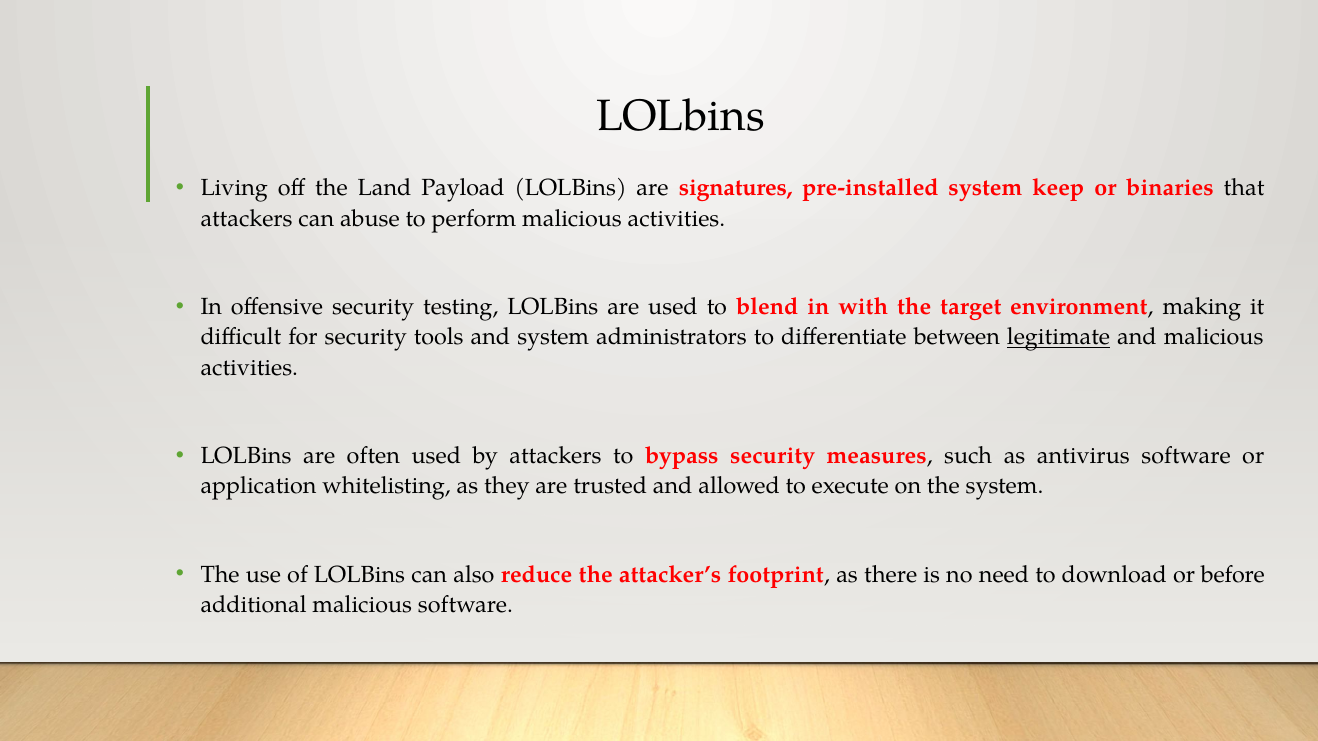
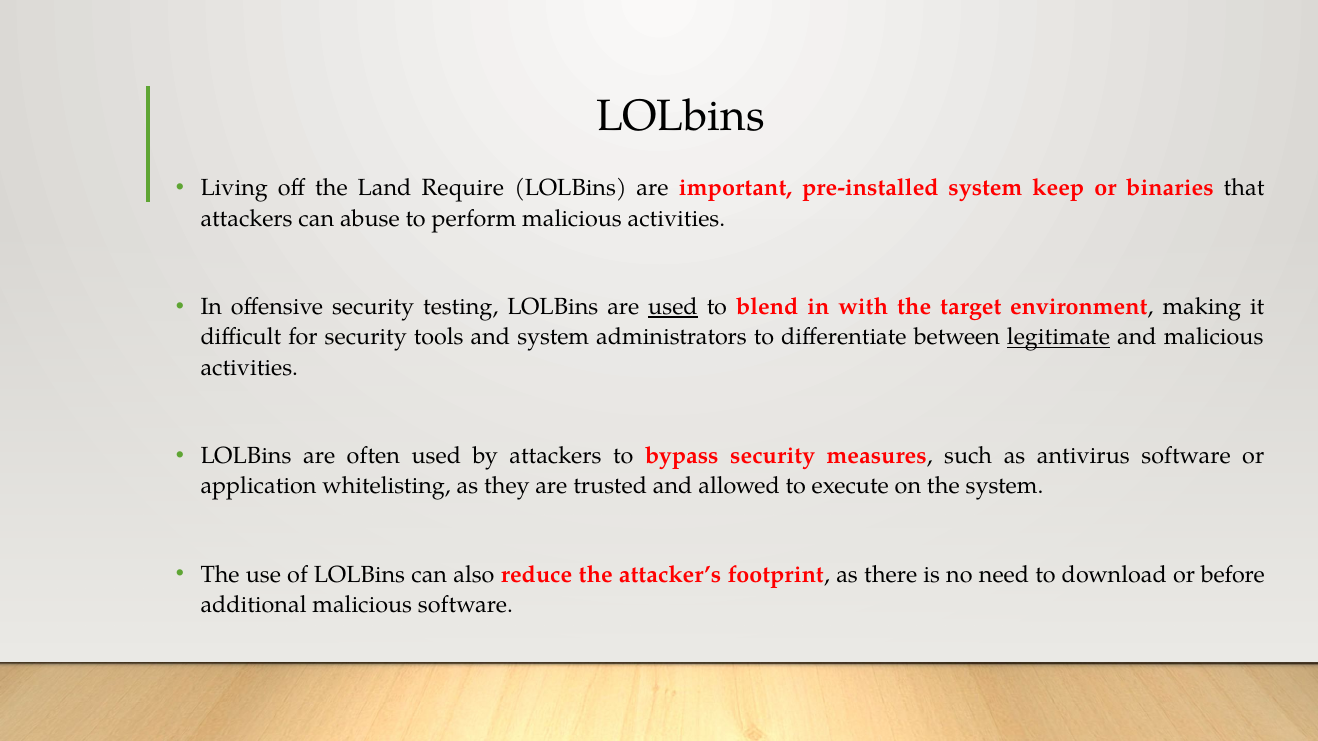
Payload: Payload -> Require (463, 188)
signatures: signatures -> important (736, 188)
used underline: none -> present (673, 307)
